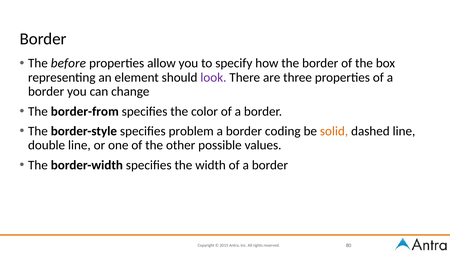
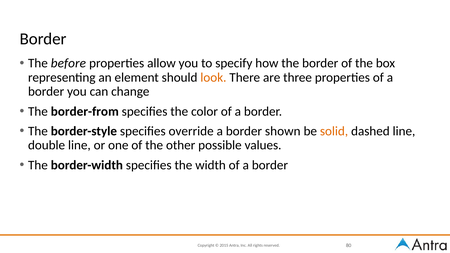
look colour: purple -> orange (213, 77)
problem: problem -> override (191, 131)
coding: coding -> shown (283, 131)
